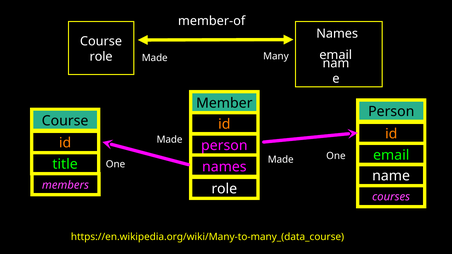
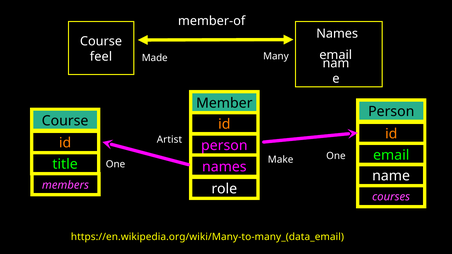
role: role -> feel (101, 57)
Made: Made -> Artist (169, 140)
Made: Made -> Make (281, 160)
https://en.wikipedia.org/wiki/Many-to-many_(data_course: https://en.wikipedia.org/wiki/Many-to-many_(data_course -> https://en.wikipedia.org/wiki/Many-to-many_(data_email (207, 237)
